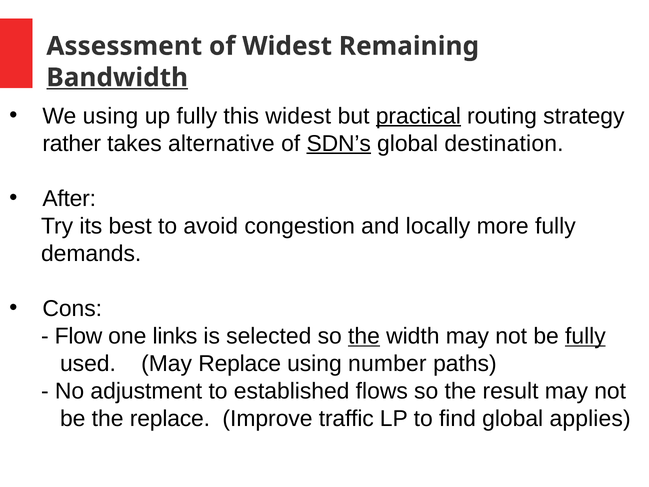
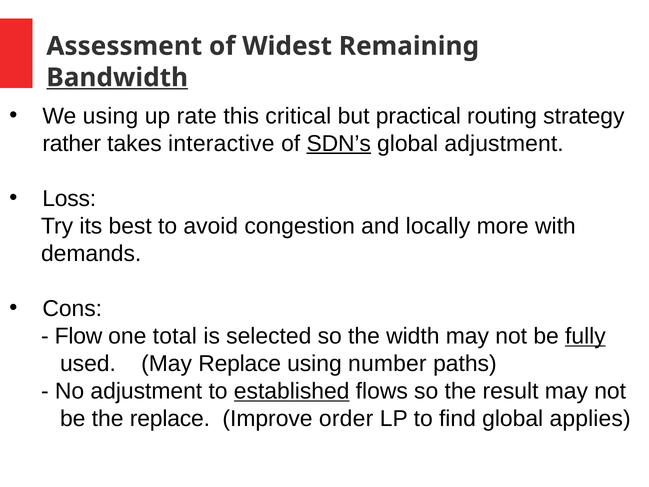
up fully: fully -> rate (197, 116)
this widest: widest -> critical (298, 116)
practical underline: present -> none (418, 116)
alternative: alternative -> interactive (221, 143)
global destination: destination -> adjustment (504, 143)
After: After -> Loss (69, 198)
more fully: fully -> with (555, 226)
links: links -> total (175, 336)
the underline: present -> none (364, 336)
established underline: none -> present (292, 391)
traffic: traffic -> order (346, 418)
